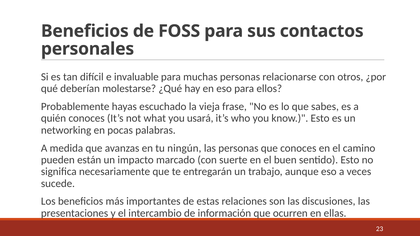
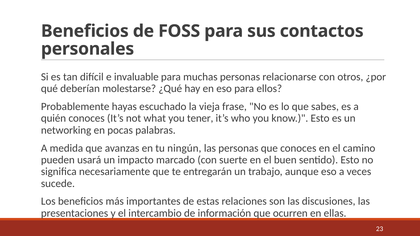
usará: usará -> tener (200, 118)
están: están -> usará (89, 160)
